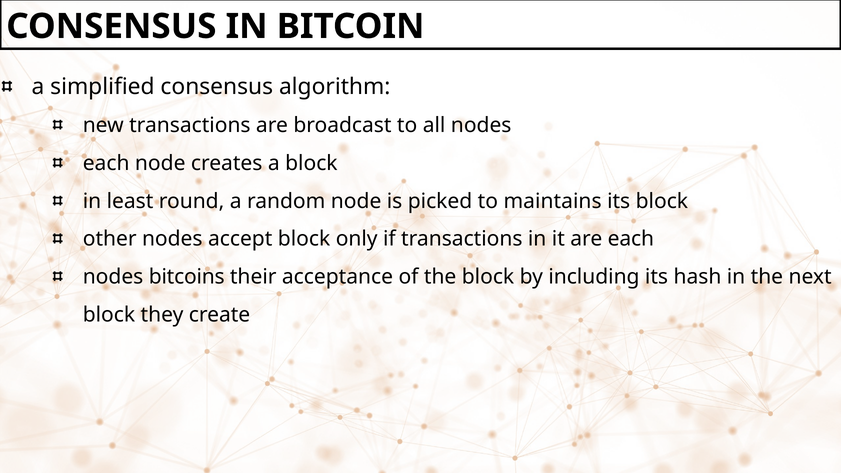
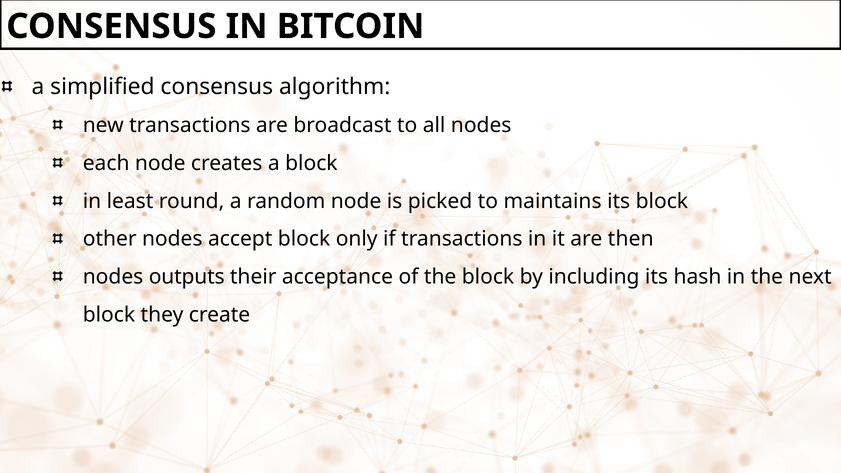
are each: each -> then (631, 239)
bitcoins: bitcoins -> outputs (187, 277)
